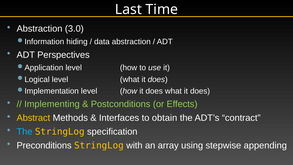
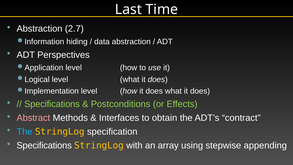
3.0: 3.0 -> 2.7 (74, 29)
Implementing: Implementing -> Specifications (52, 104)
Abstract colour: yellow -> pink (33, 118)
Preconditions: Preconditions -> Specifications (44, 145)
